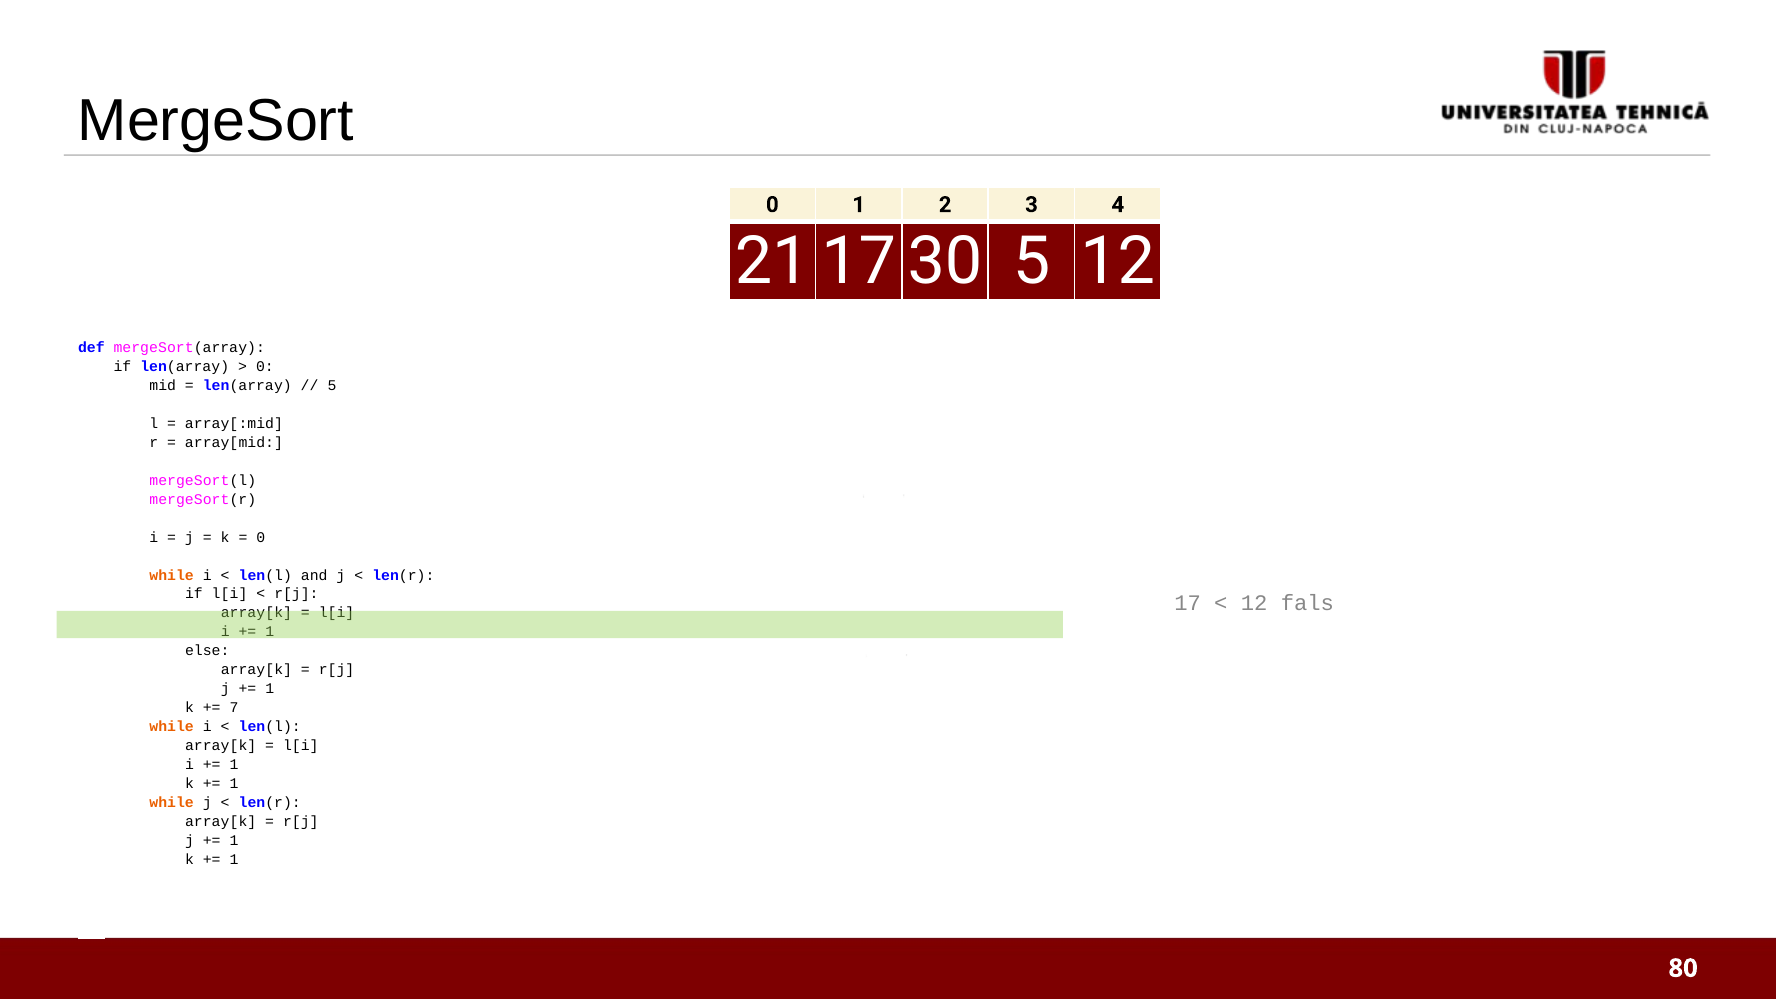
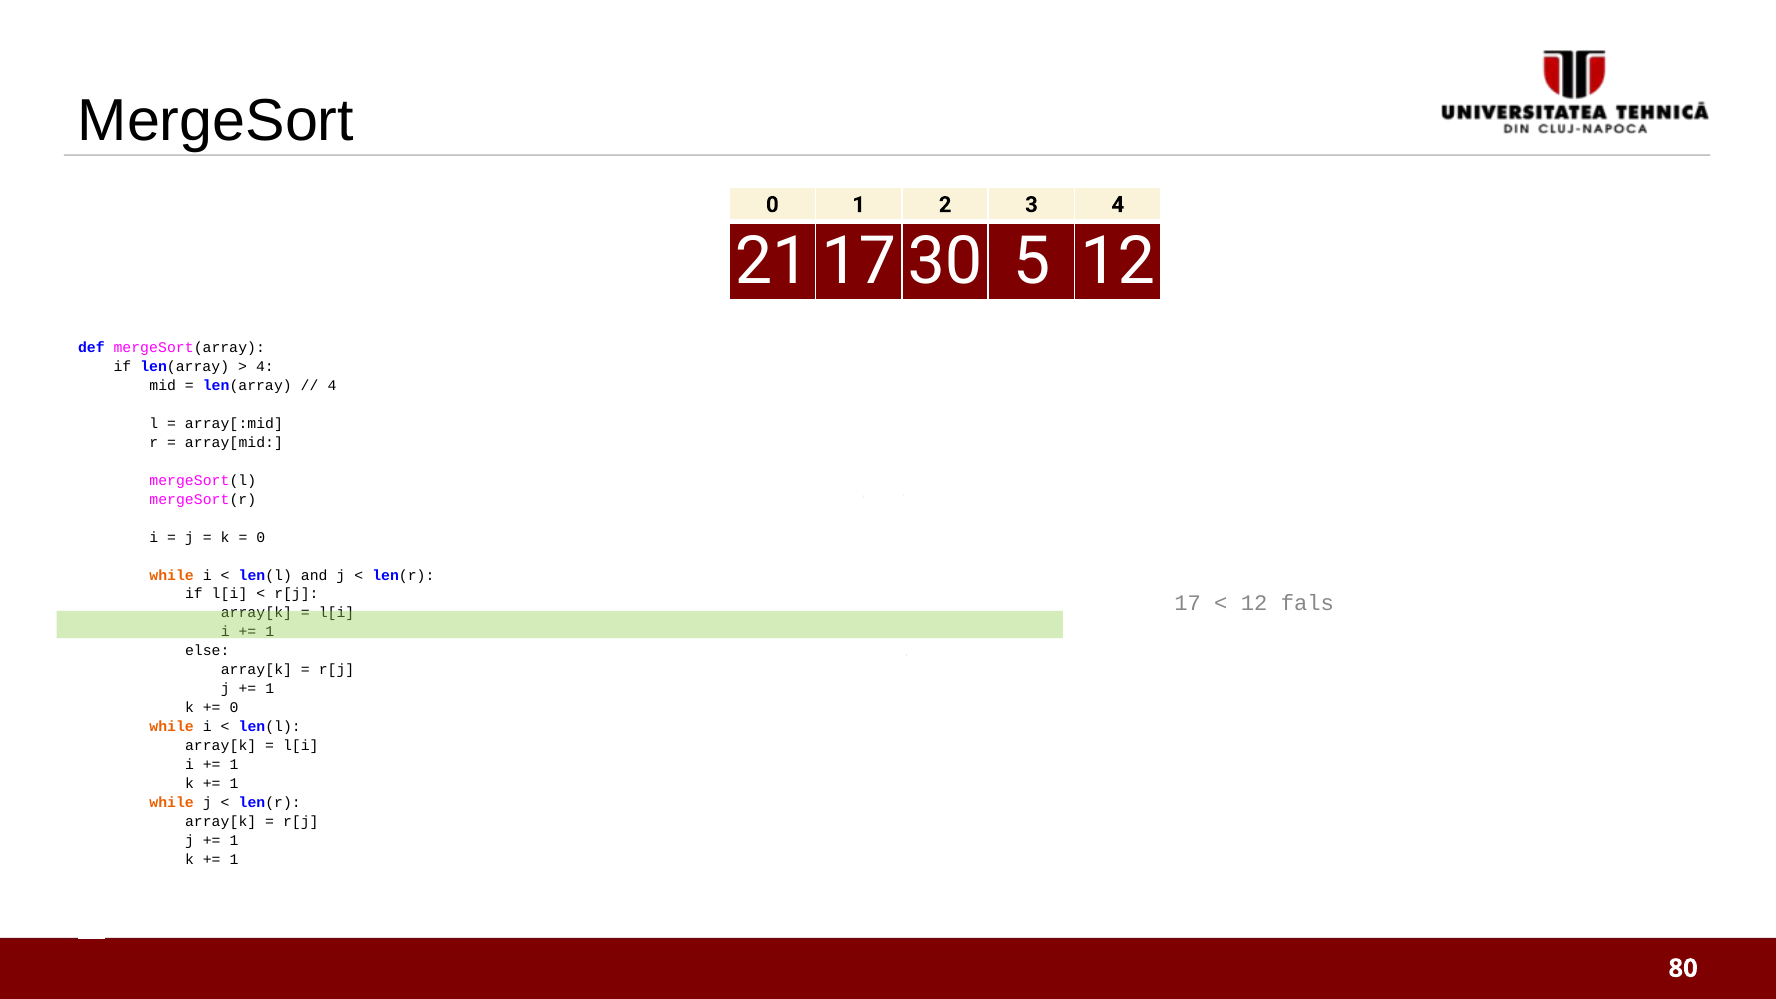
0: 0 -> 4 (265, 367)
5: 5 -> 4 (332, 386)
7: 7 -> 0 (234, 708)
